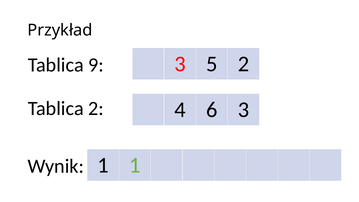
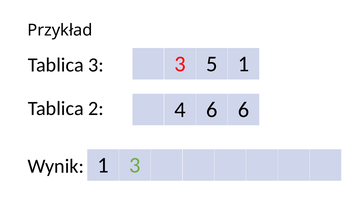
5 2: 2 -> 1 (244, 64)
Tablica 9: 9 -> 3 (96, 65)
6 3: 3 -> 6 (244, 110)
1 1: 1 -> 3 (135, 165)
